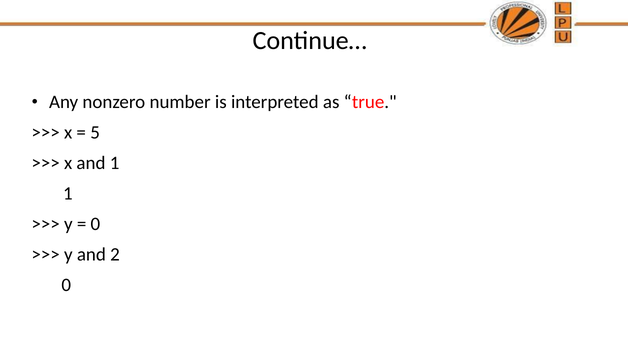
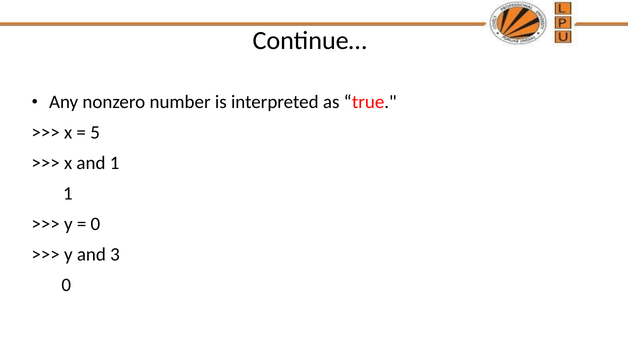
2: 2 -> 3 (115, 255)
